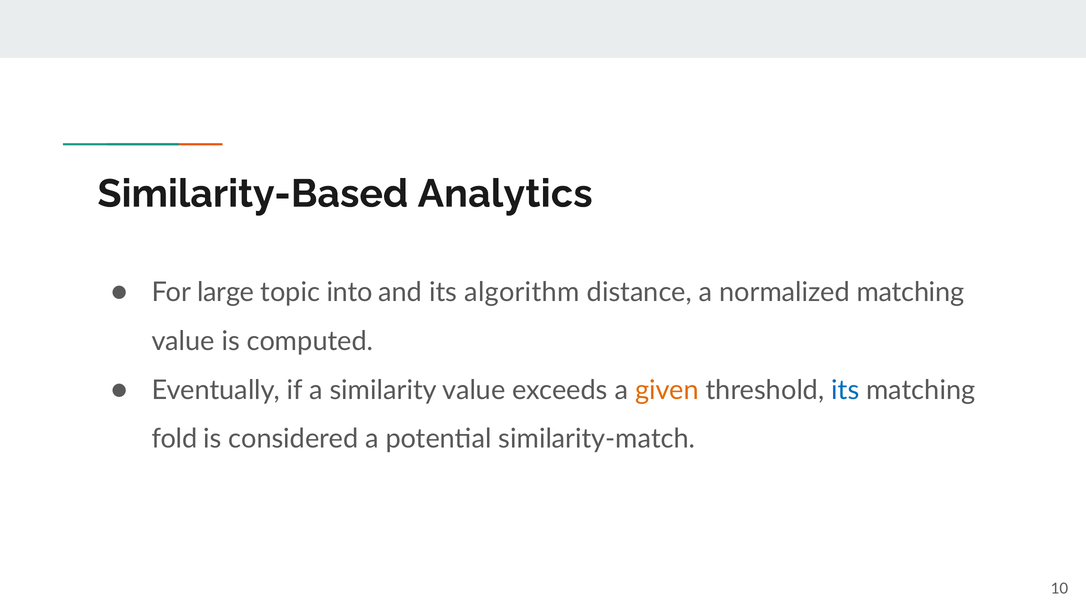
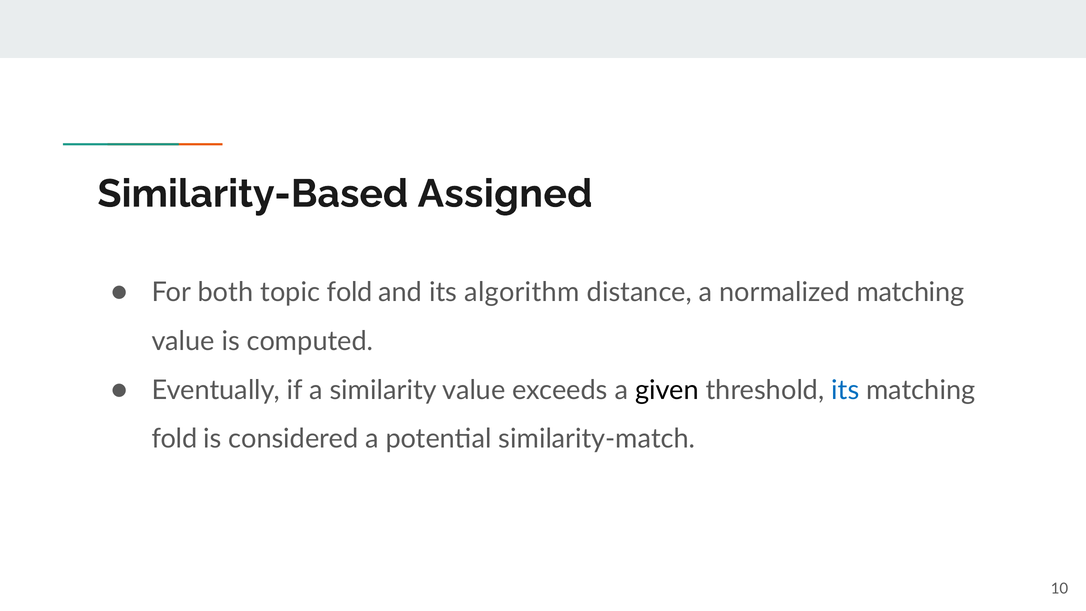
Analytics: Analytics -> Assigned (505, 194)
large: large -> both (225, 292)
topic into: into -> fold (350, 292)
given colour: orange -> black (667, 390)
